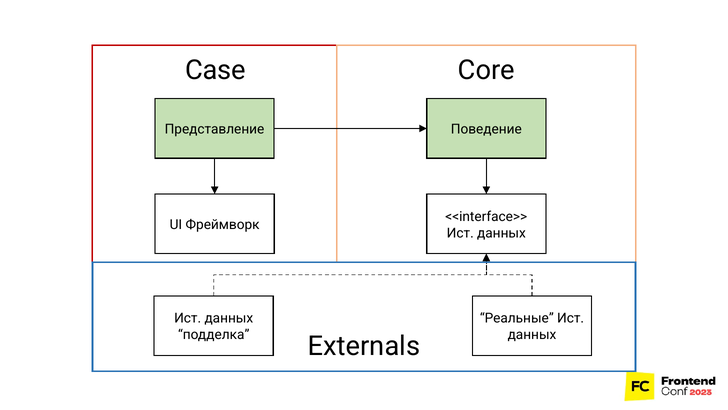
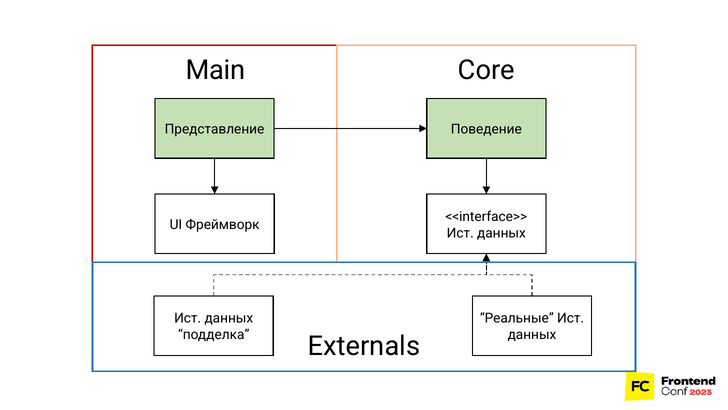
Case: Case -> Main (215, 70)
